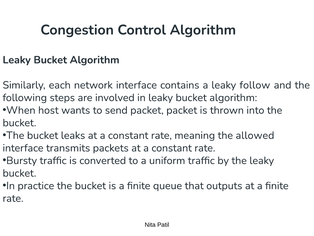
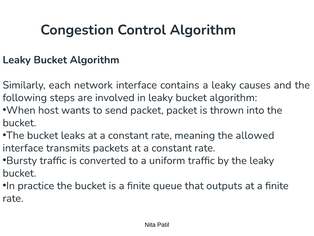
follow: follow -> causes (255, 85)
